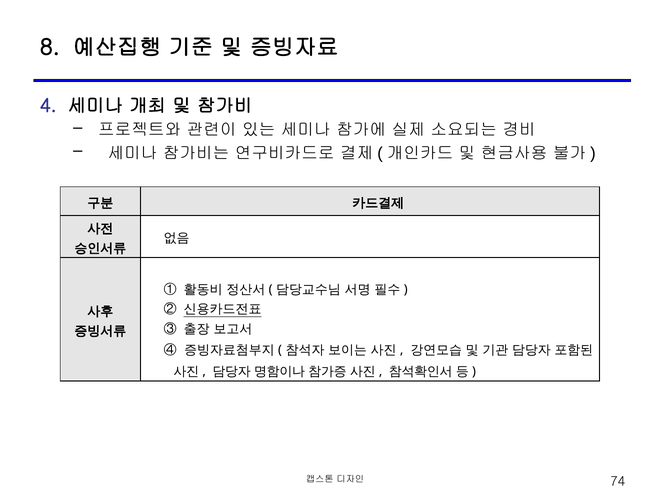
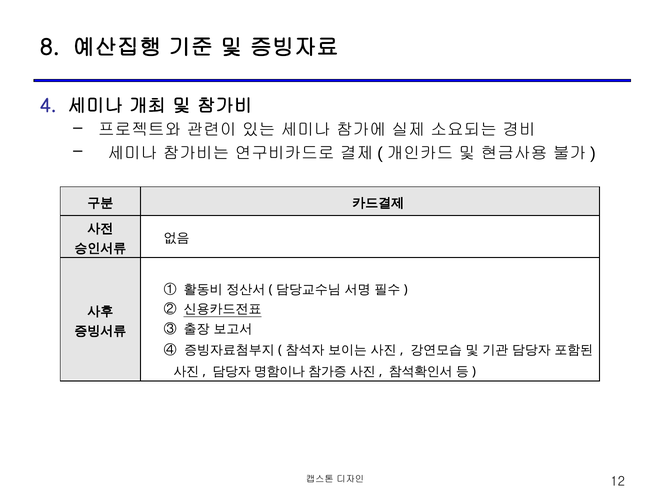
74: 74 -> 12 (618, 481)
